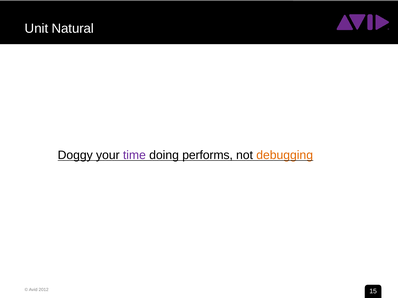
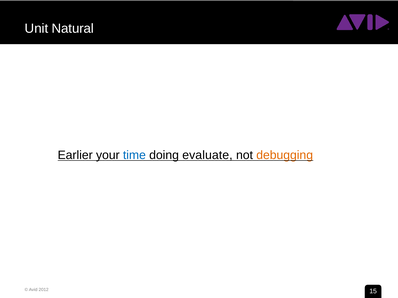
Doggy: Doggy -> Earlier (75, 155)
time colour: purple -> blue (134, 155)
performs: performs -> evaluate (207, 155)
